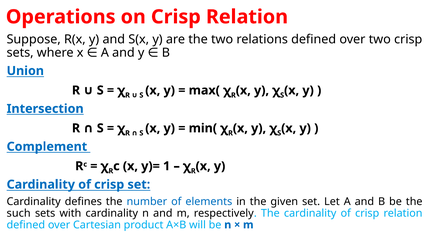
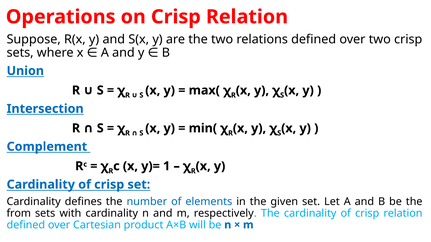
such: such -> from (19, 214)
